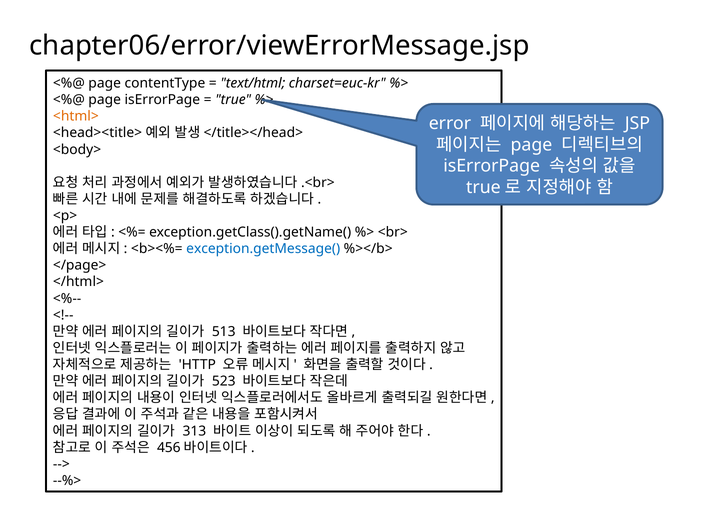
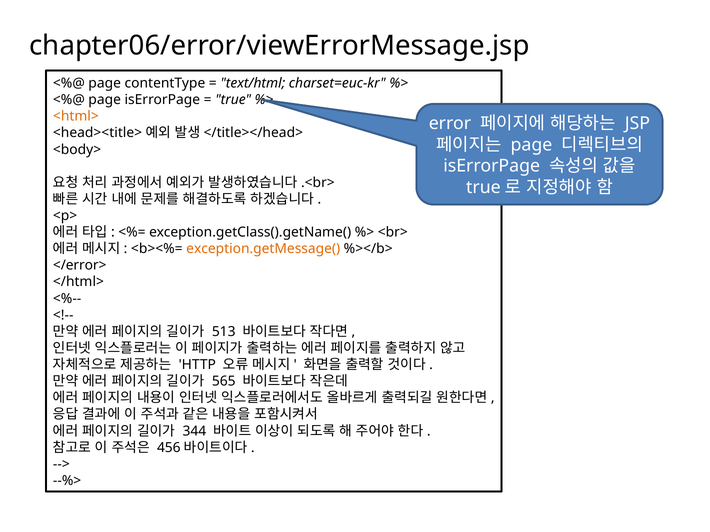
exception.getMessage( colour: blue -> orange (263, 249)
</page>: </page> -> </error> (80, 266)
523: 523 -> 565 (224, 382)
313: 313 -> 344 (194, 431)
